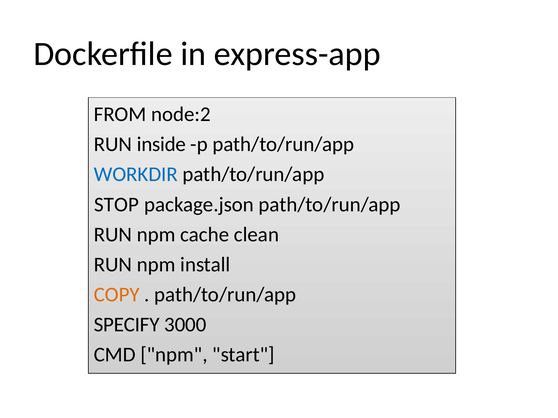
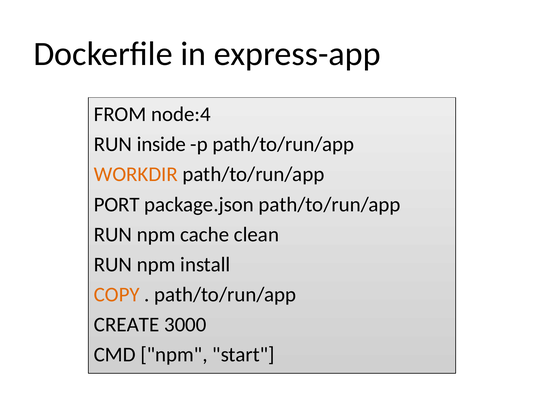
node:2: node:2 -> node:4 (181, 114)
WORKDIR colour: blue -> orange (136, 175)
STOP: STOP -> PORT (117, 205)
SPECIFY: SPECIFY -> CREATE (127, 325)
